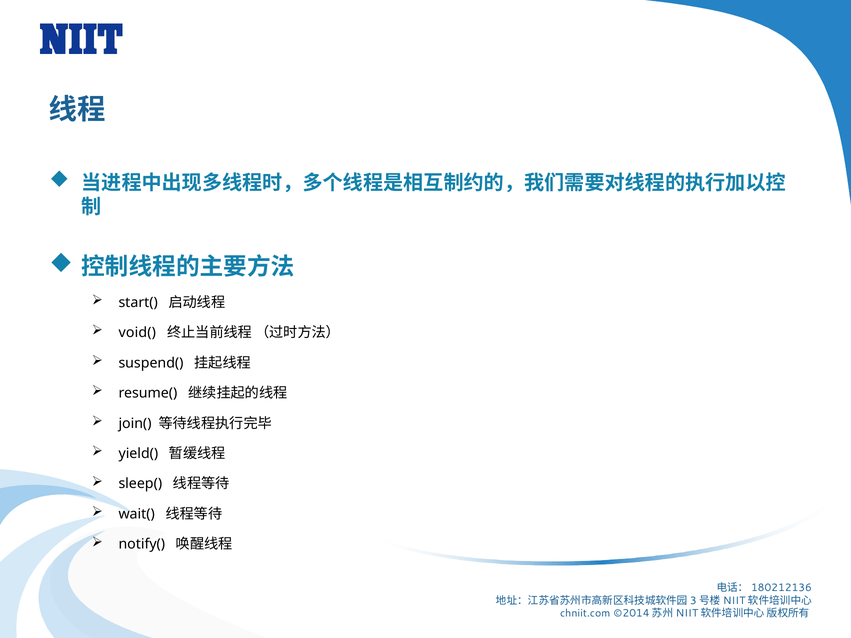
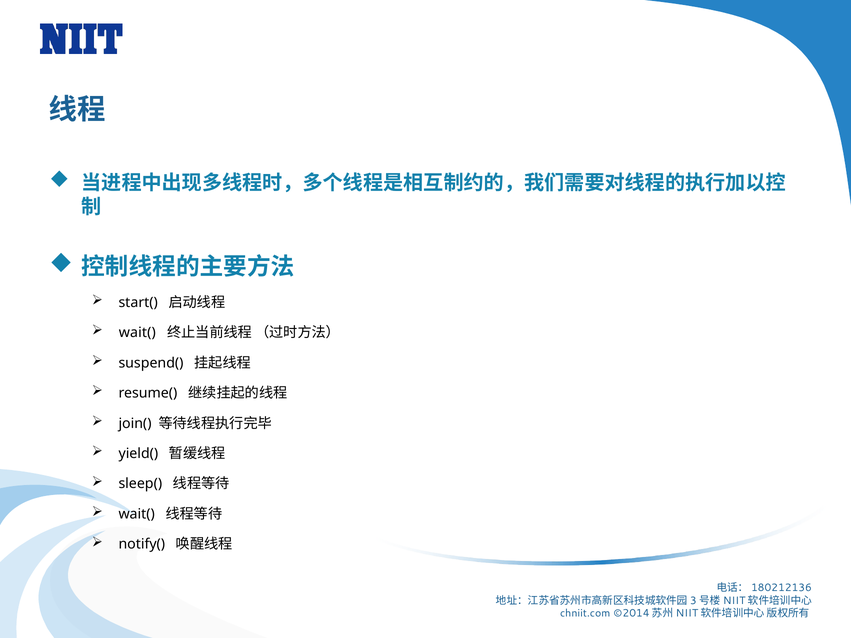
void(: void( -> wait( (137, 333)
